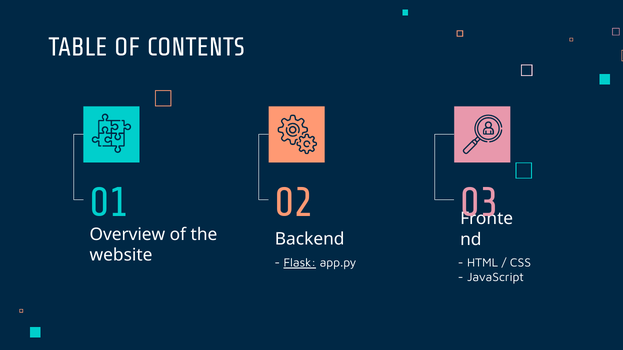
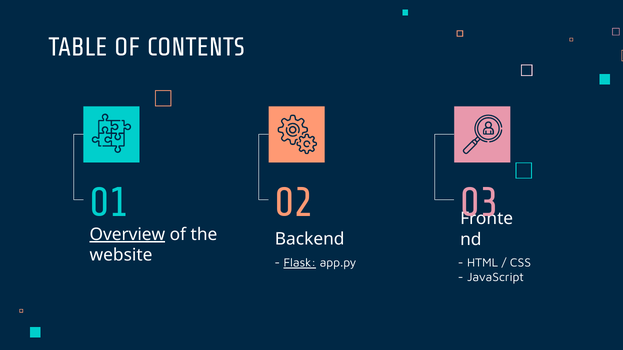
Overview underline: none -> present (127, 235)
